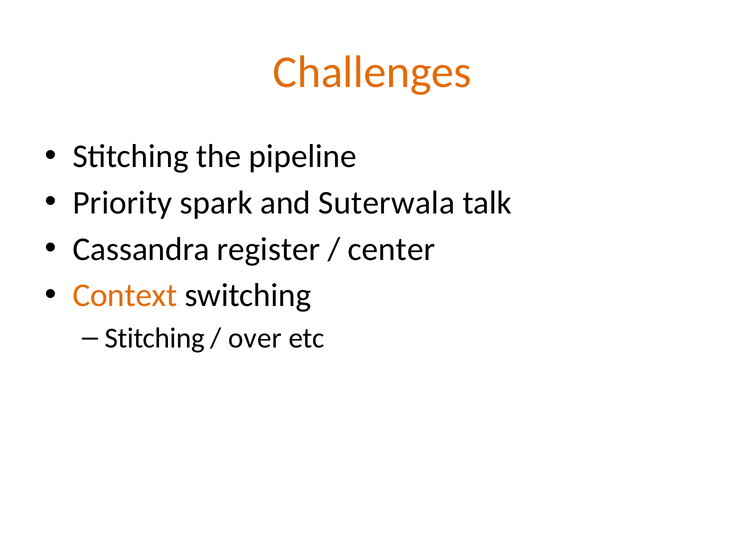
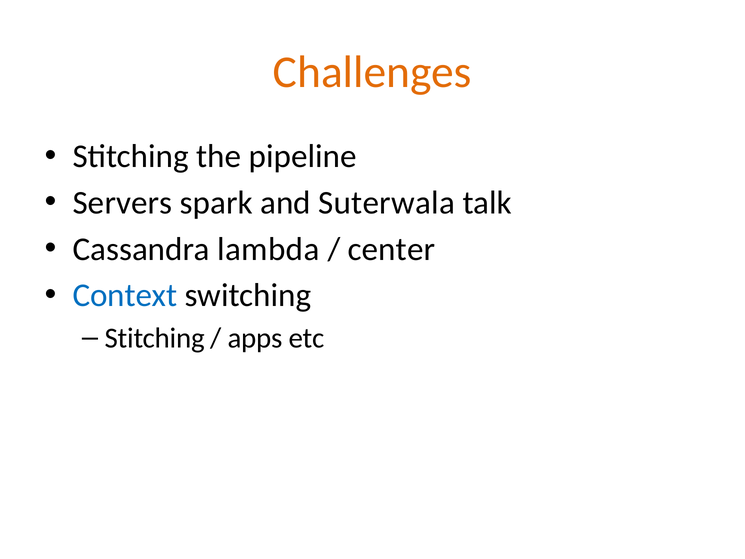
Priority: Priority -> Servers (122, 203)
register: register -> lambda (268, 249)
Context colour: orange -> blue (125, 295)
over: over -> apps (255, 338)
